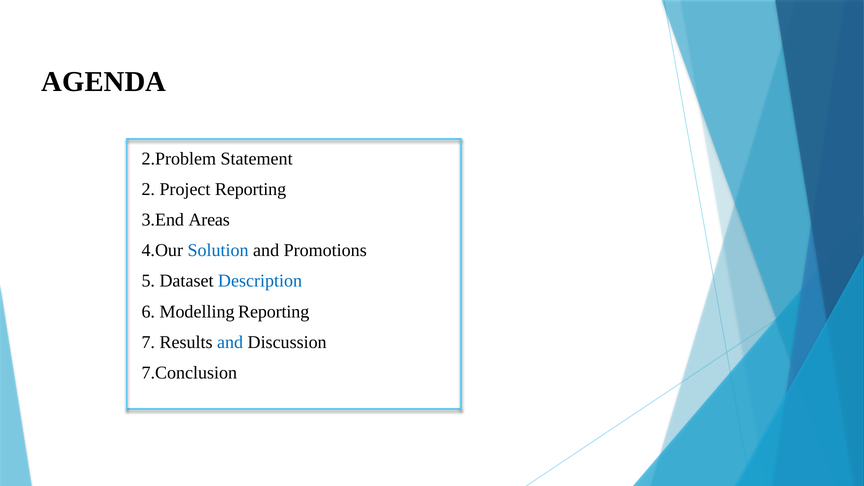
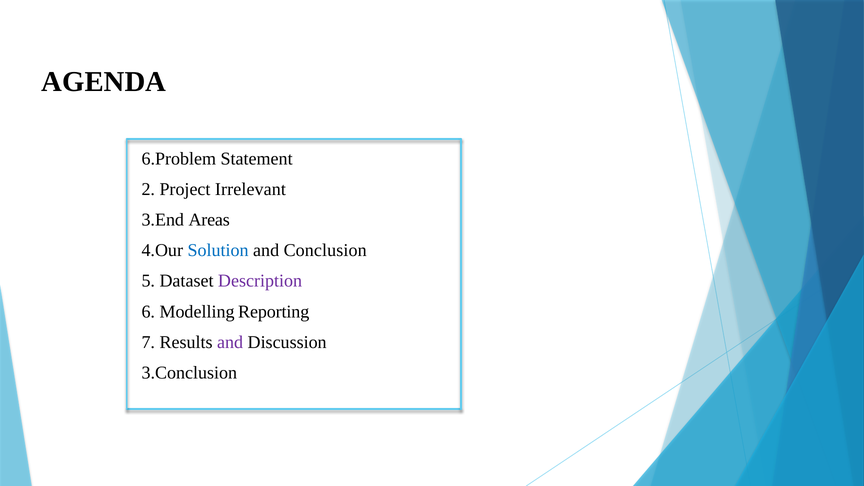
2.Problem: 2.Problem -> 6.Problem (179, 159)
Project Reporting: Reporting -> Irrelevant (250, 189)
Promotions: Promotions -> Conclusion (325, 250)
Description colour: blue -> purple (260, 281)
and colour: blue -> purple (230, 342)
7.Conclusion: 7.Conclusion -> 3.Conclusion (189, 373)
